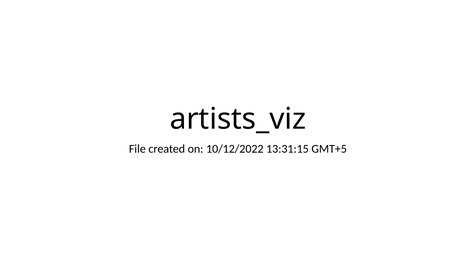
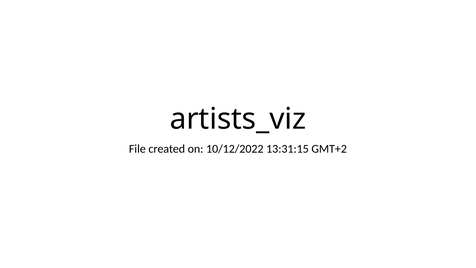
GMT+5: GMT+5 -> GMT+2 (329, 149)
